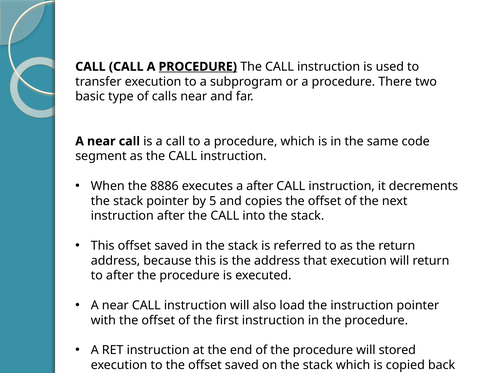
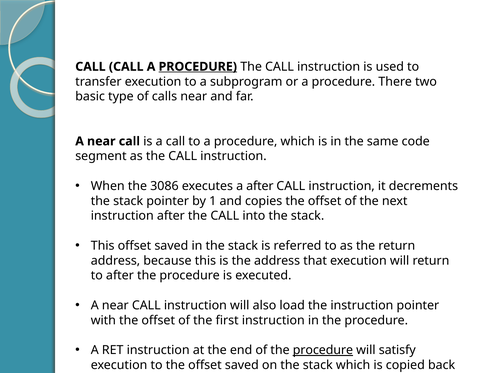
8886: 8886 -> 3086 (164, 186)
5: 5 -> 1 (213, 201)
procedure underline: none -> present (323, 350)
stored: stored -> satisfy (397, 350)
